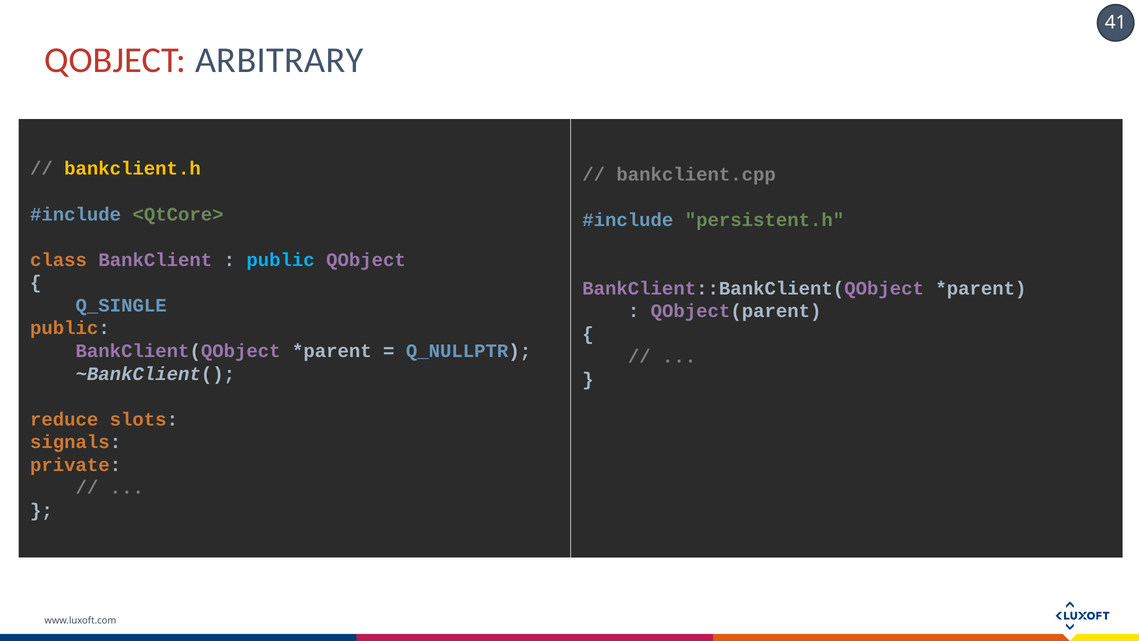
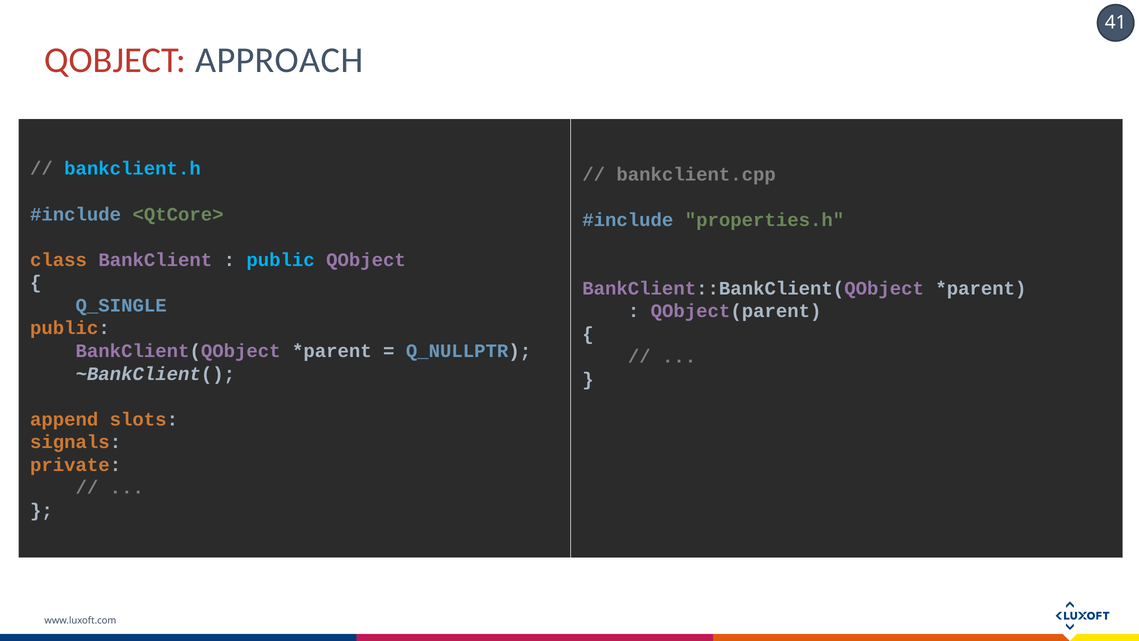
ARBITRARY: ARBITRARY -> APPROACH (279, 60)
bankclient.h colour: yellow -> light blue (132, 169)
persistent.h: persistent.h -> properties.h (765, 220)
reduce: reduce -> append (64, 419)
